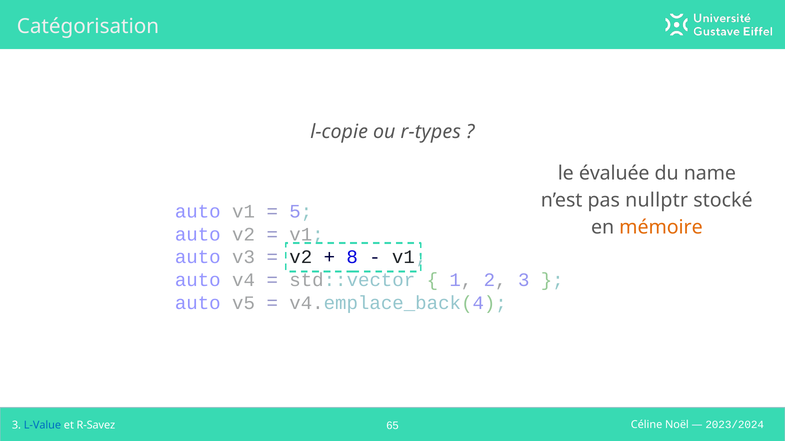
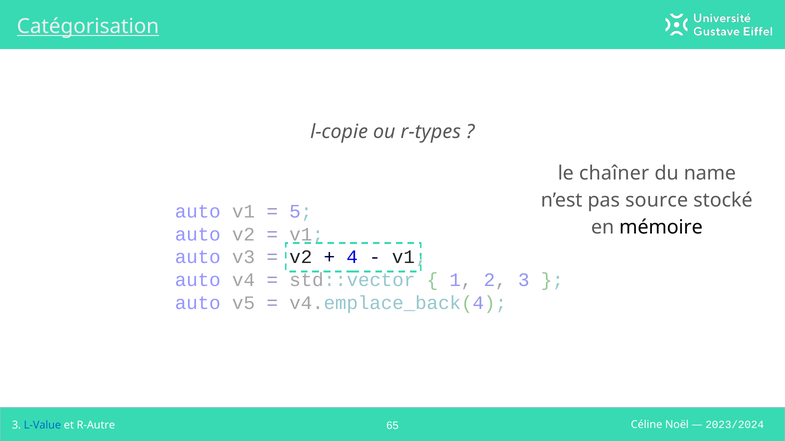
Catégorisation underline: none -> present (88, 27)
évaluée: évaluée -> chaîner (614, 173)
nullptr: nullptr -> source (657, 200)
mémoire colour: orange -> black (661, 227)
8: 8 -> 4 (352, 258)
R-Savez: R-Savez -> R-Autre (96, 426)
